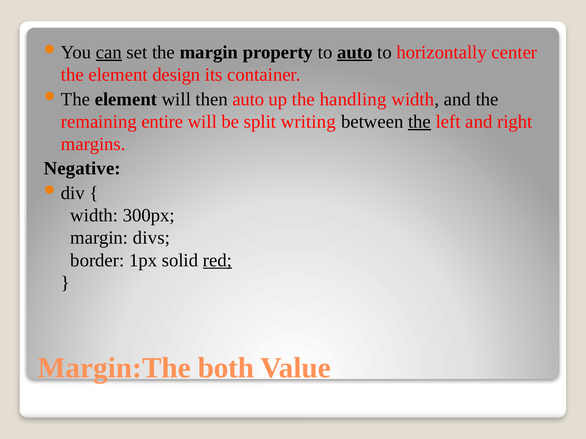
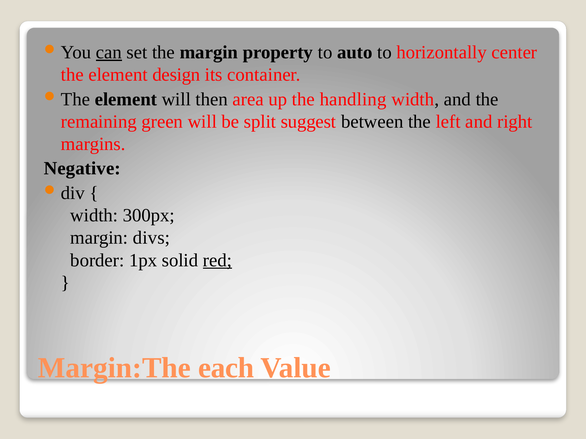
auto underline: present -> none (355, 52)
then auto: auto -> area (248, 99)
entire: entire -> green (162, 122)
writing: writing -> suggest (308, 122)
the underline: present -> none (419, 122)
both: both -> each (226, 368)
